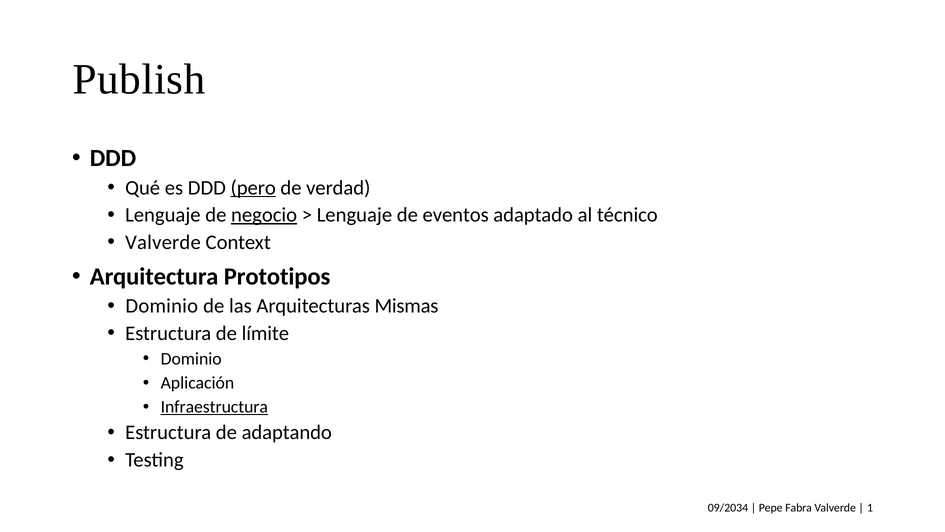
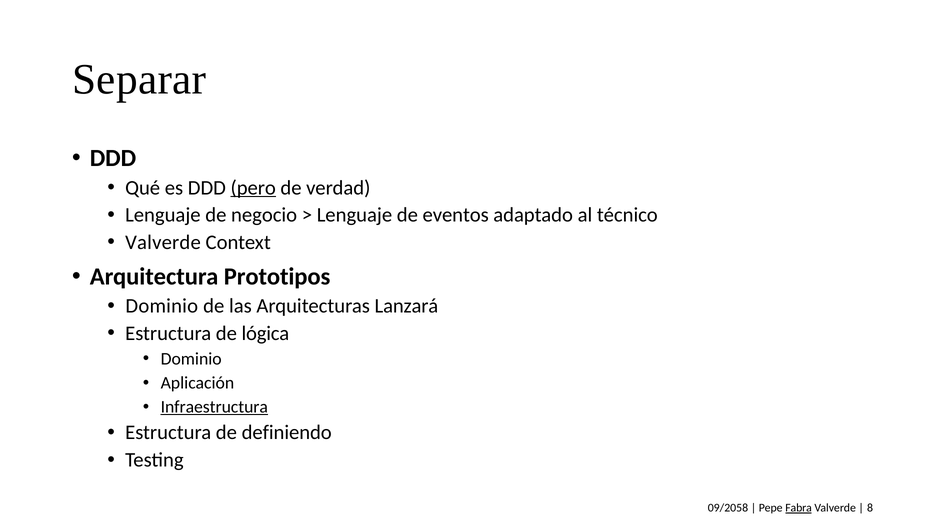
Publish: Publish -> Separar (139, 79)
negocio underline: present -> none (264, 215)
Mismas: Mismas -> Lanzará (406, 306)
límite: límite -> lógica (265, 333)
adaptando: adaptando -> definiendo (287, 432)
09/2034: 09/2034 -> 09/2058 (728, 508)
Fabra underline: none -> present (799, 508)
1: 1 -> 8 (870, 508)
